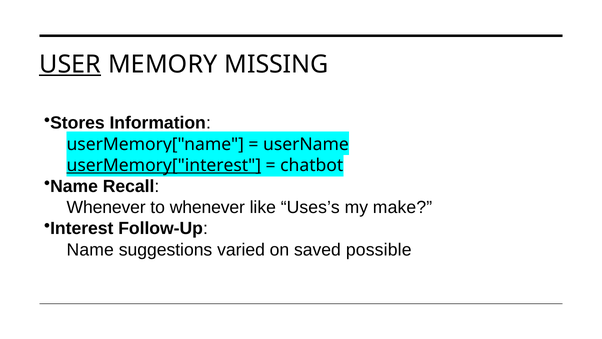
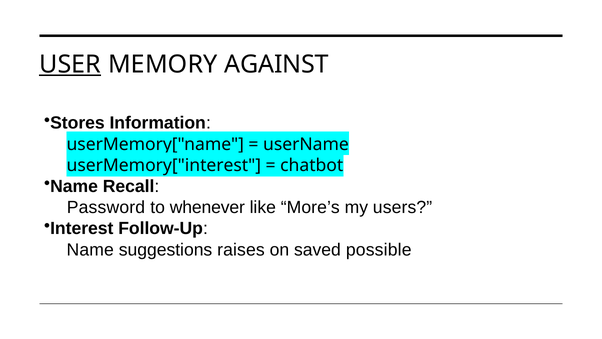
MISSING: MISSING -> AGAINST (277, 64)
userMemory["interest underline: present -> none (164, 165)
Whenever: Whenever -> Password (106, 207)
Uses’s: Uses’s -> More’s (310, 207)
make: make -> users (403, 207)
varied: varied -> raises (241, 249)
